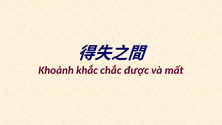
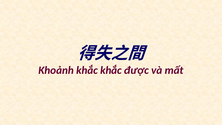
khắc chắc: chắc -> khắc (111, 70)
